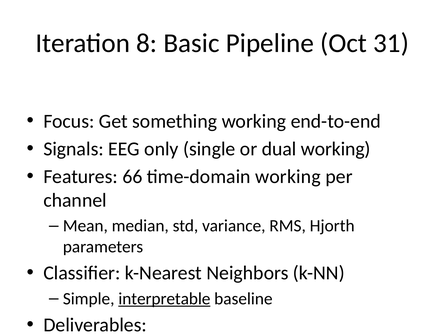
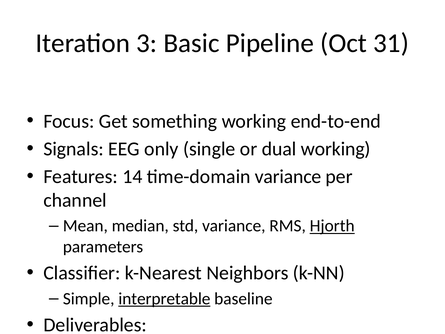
8: 8 -> 3 (147, 43)
66: 66 -> 14 (132, 176)
time-domain working: working -> variance (288, 176)
Hjorth underline: none -> present (332, 226)
